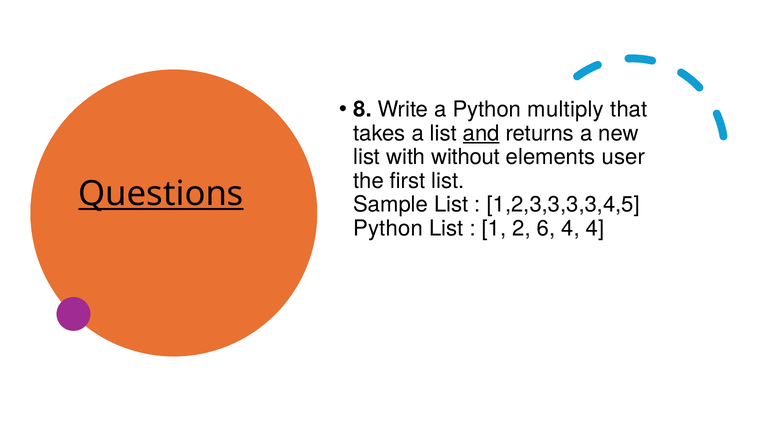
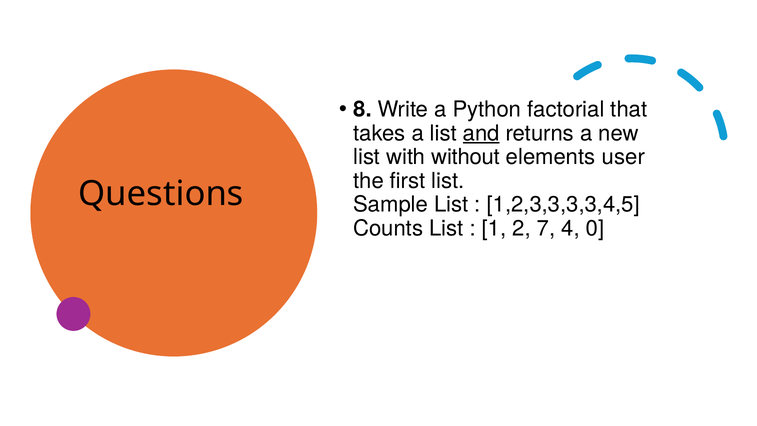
multiply: multiply -> factorial (566, 109)
Questions underline: present -> none (161, 194)
Python: Python -> Counts (388, 228)
6: 6 -> 7 (546, 228)
4 4: 4 -> 0 (595, 228)
